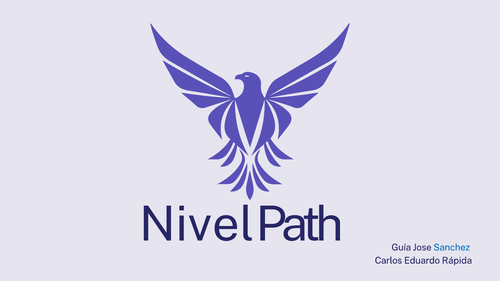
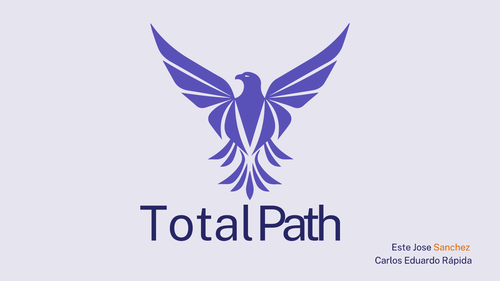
Nivel: Nivel -> Total (197, 225)
Guía: Guía -> Este (401, 248)
Sanchez colour: blue -> orange (452, 248)
